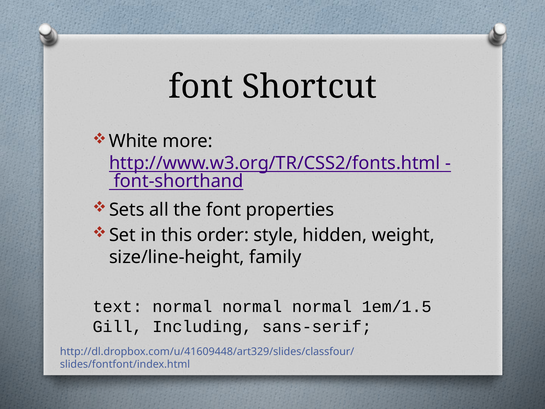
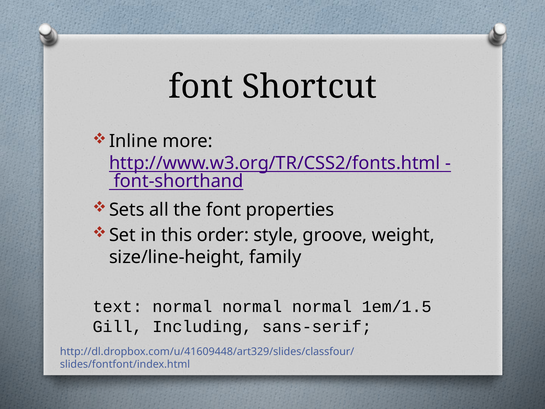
White: White -> Inline (133, 141)
hidden: hidden -> groove (335, 235)
